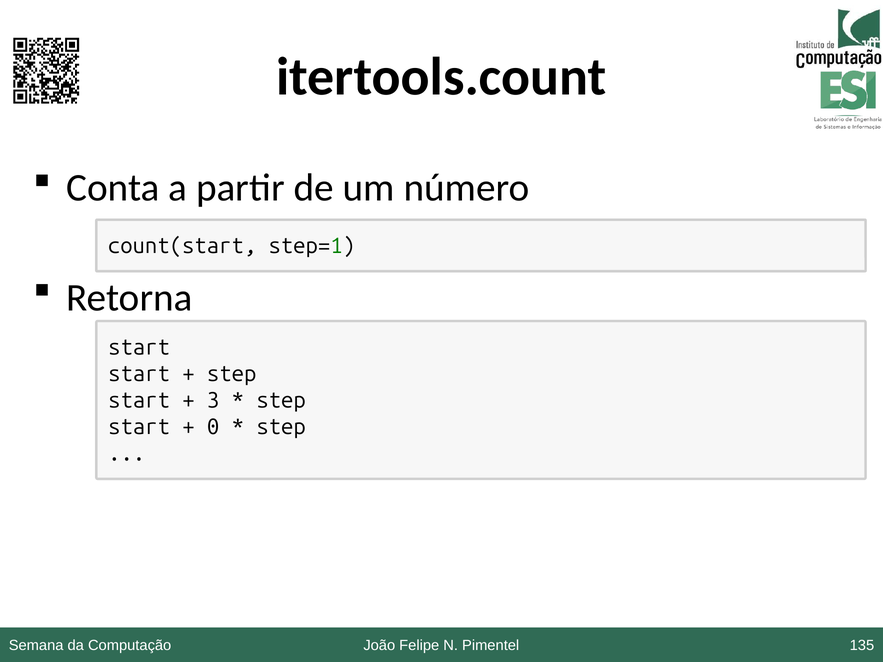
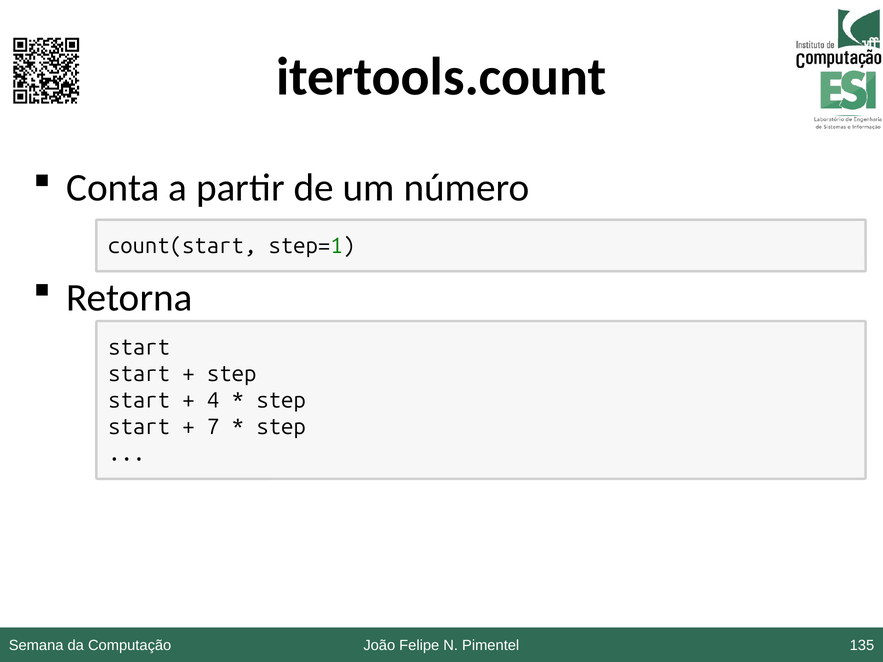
3: 3 -> 4 (213, 401)
0: 0 -> 7 (213, 427)
